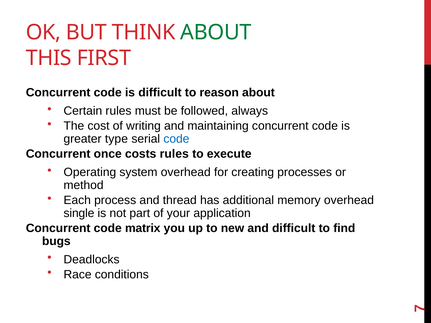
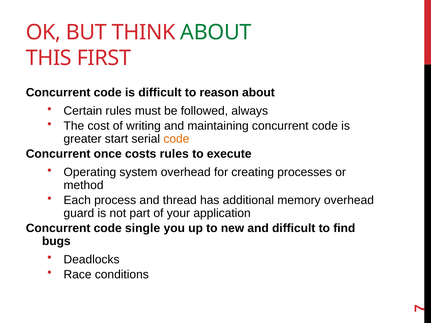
type: type -> start (116, 139)
code colour: blue -> orange (176, 139)
single: single -> guard (79, 213)
matrix: matrix -> single (143, 228)
